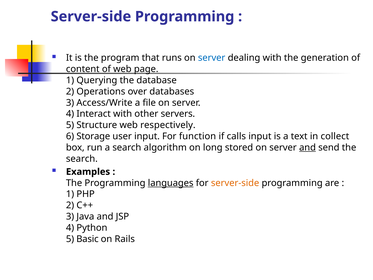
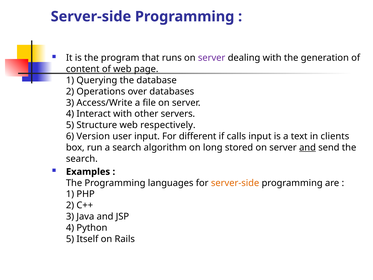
server colour: blue -> purple (212, 58)
Storage: Storage -> Version (93, 136)
function: function -> different (198, 136)
collect: collect -> clients (335, 136)
languages underline: present -> none (171, 183)
Basic: Basic -> Itself (87, 239)
